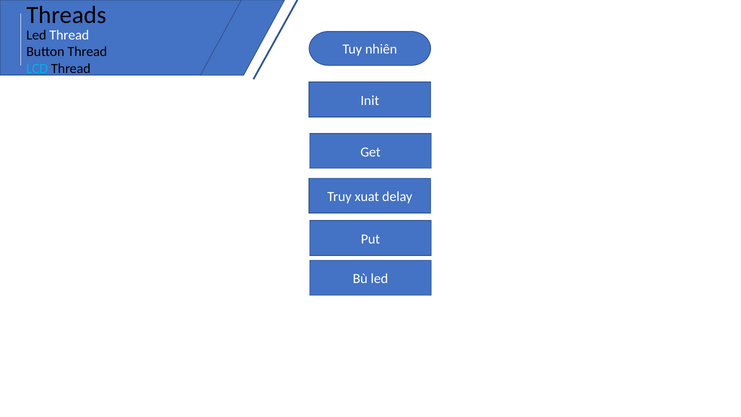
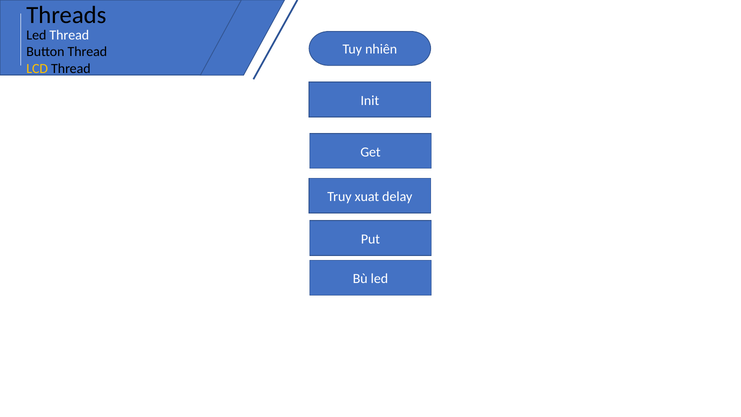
LCD colour: light blue -> yellow (37, 68)
